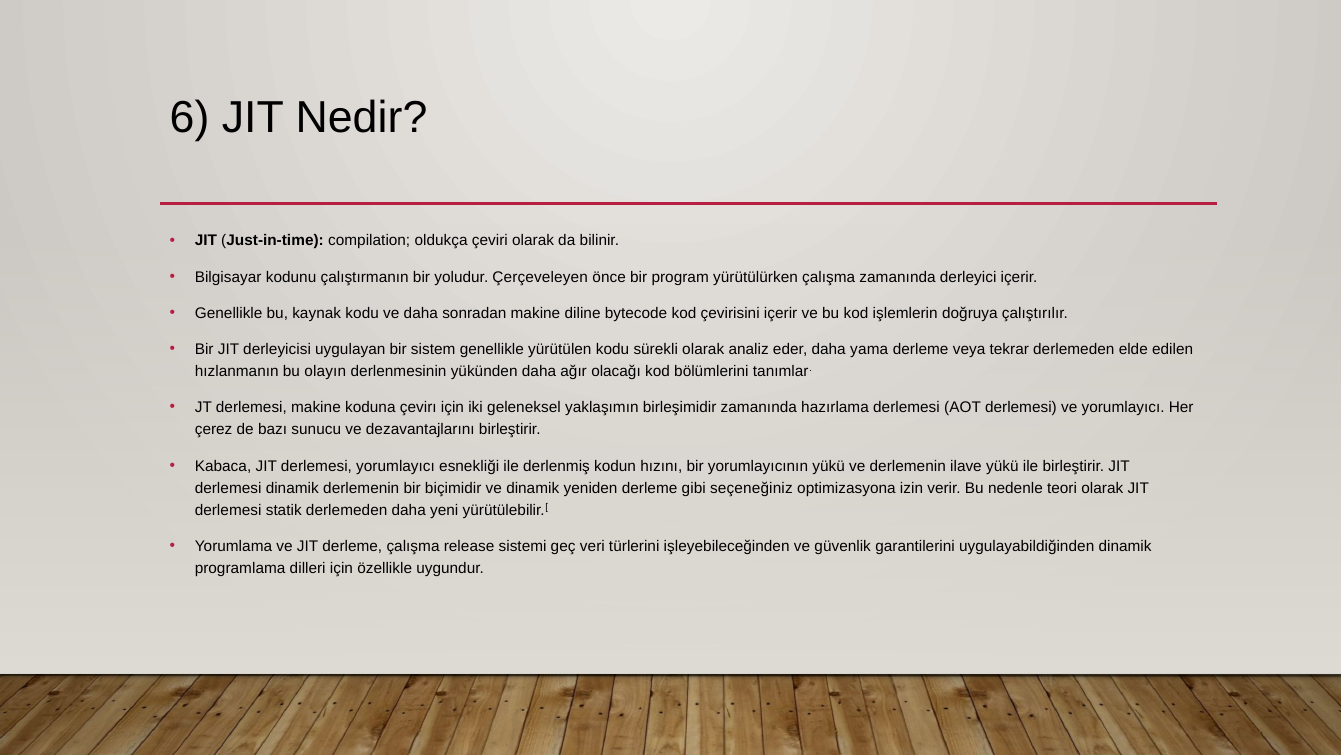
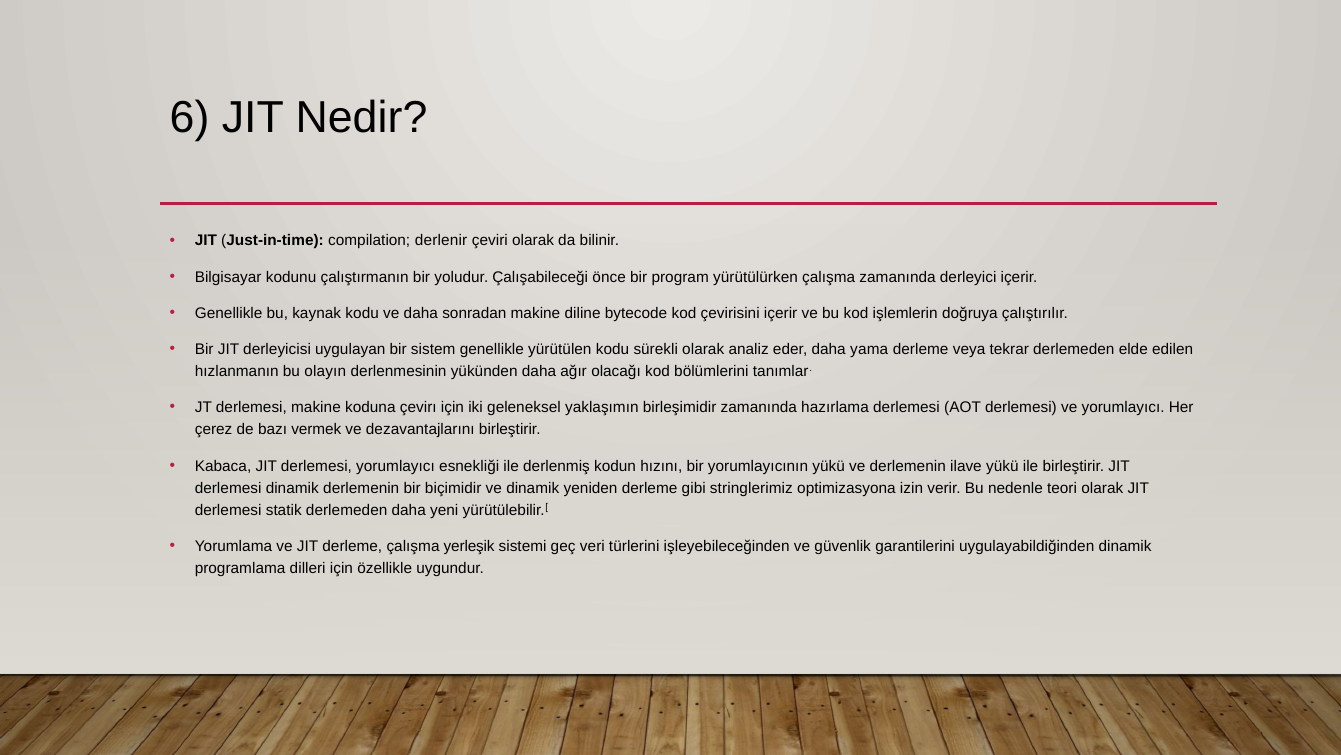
oldukça: oldukça -> derlenir (441, 241)
Çerçeveleyen: Çerçeveleyen -> Çalışabileceği (540, 277)
sunucu: sunucu -> vermek (316, 429)
seçeneğiniz: seçeneğiniz -> stringlerimiz (751, 488)
release: release -> yerleşik (469, 546)
